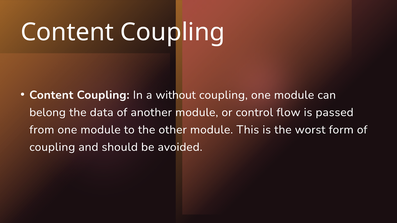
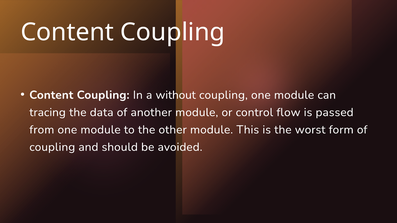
belong: belong -> tracing (48, 112)
